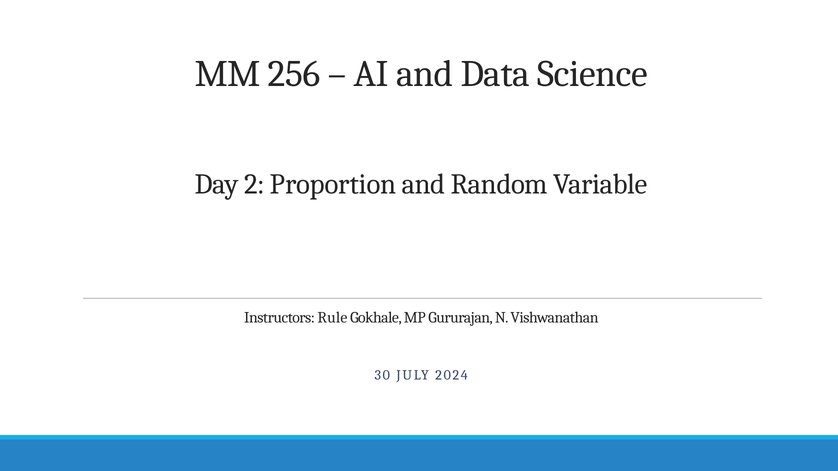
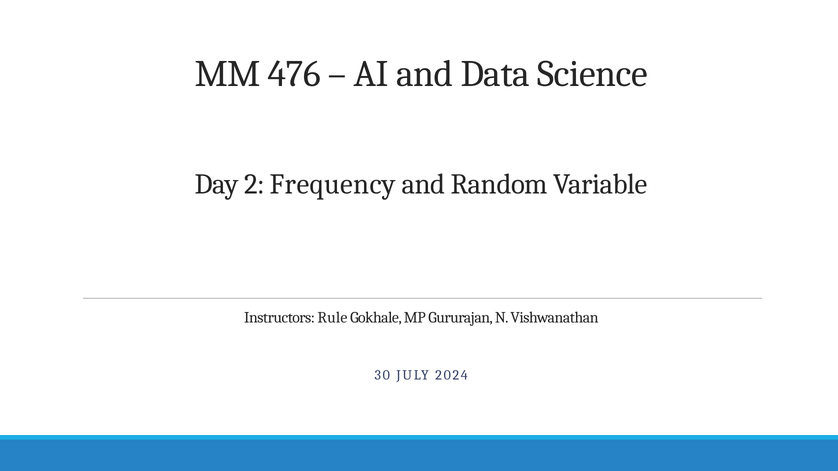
256: 256 -> 476 (294, 74)
Proportion: Proportion -> Frequency (333, 185)
